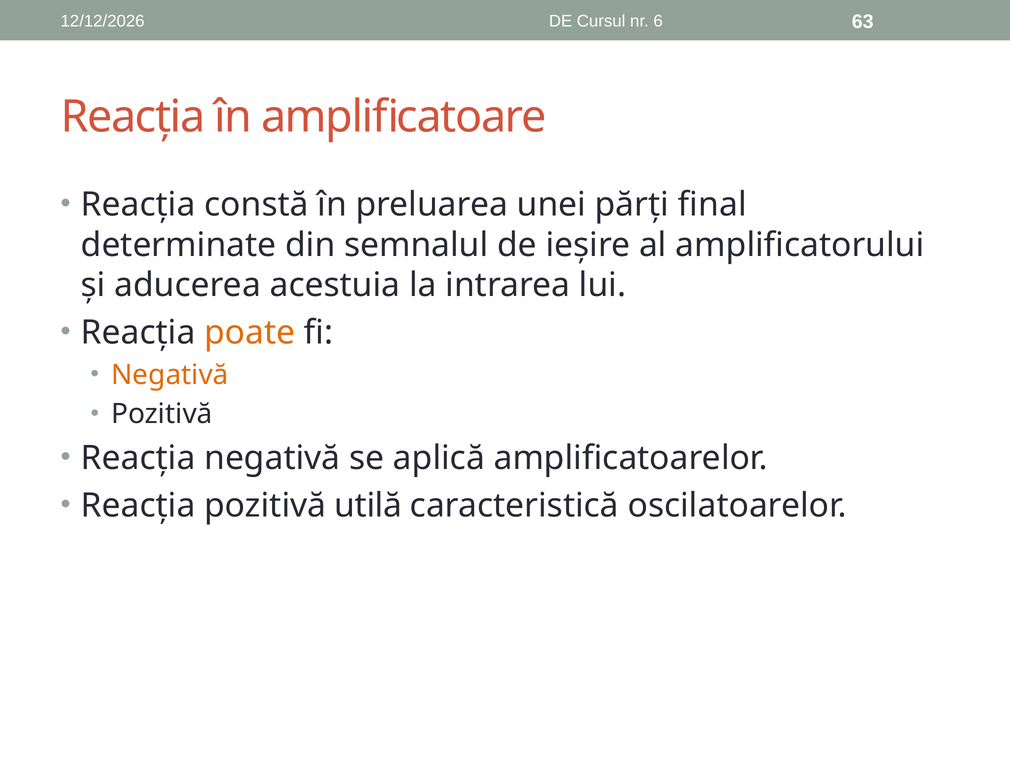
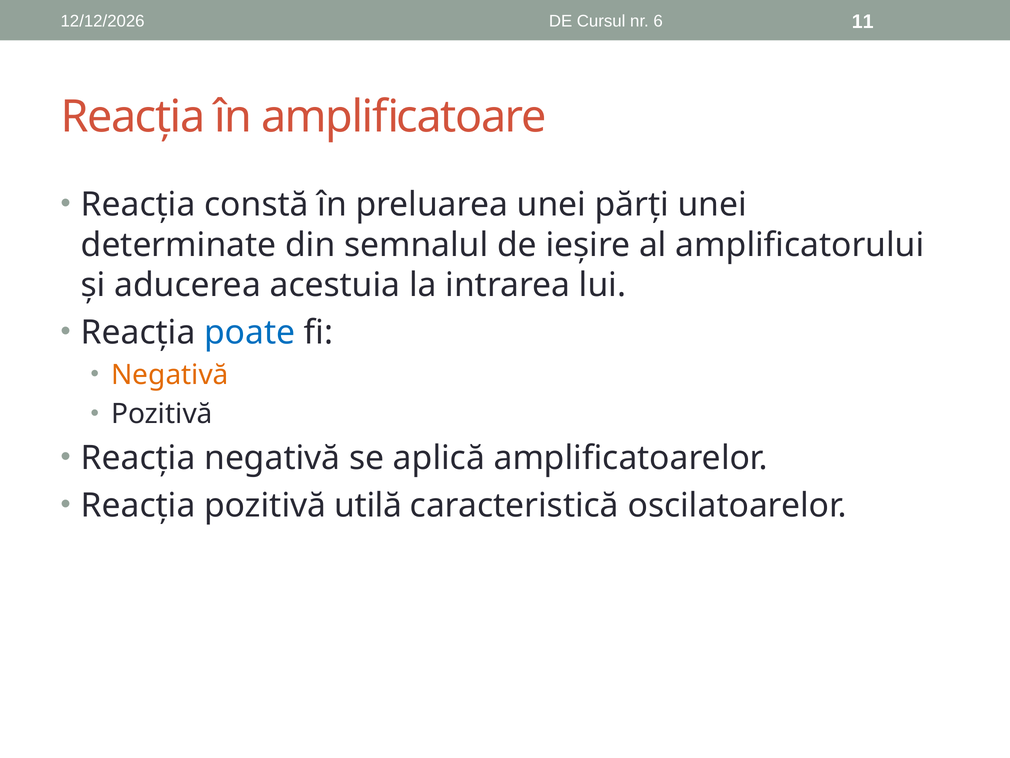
63: 63 -> 11 (863, 22)
părți final: final -> unei (712, 204)
poate colour: orange -> blue (250, 332)
